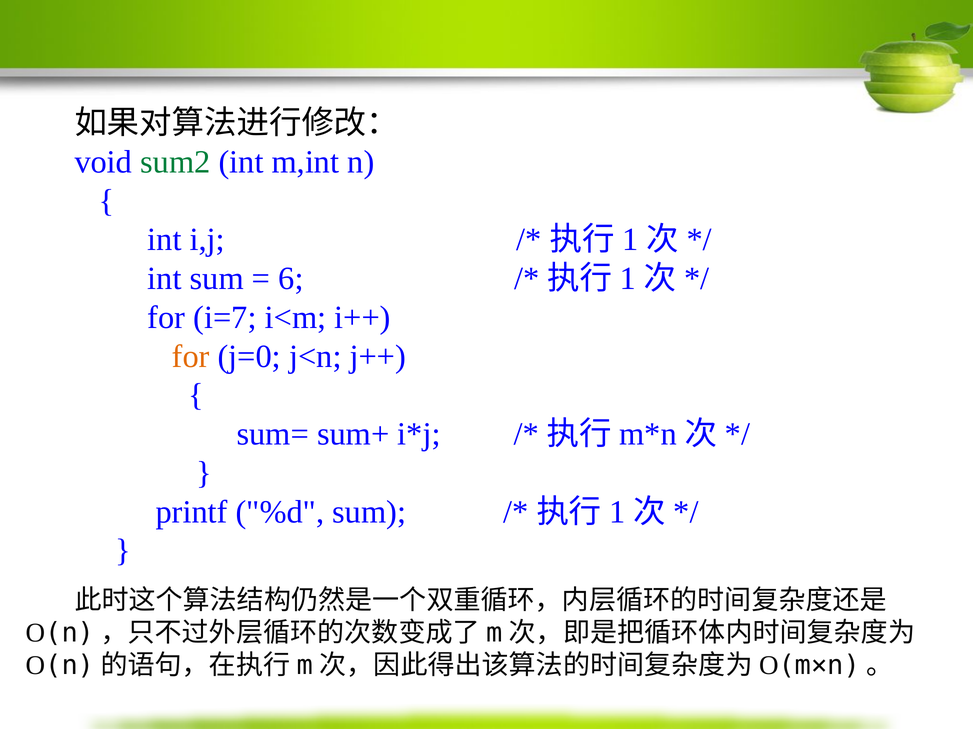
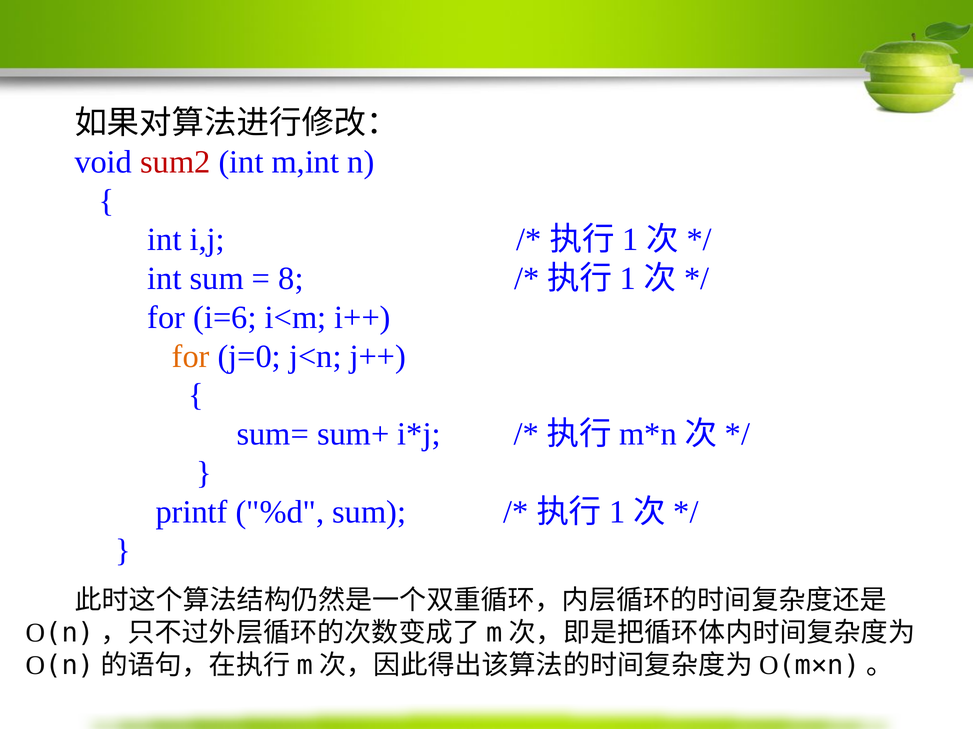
sum2 colour: green -> red (175, 162)
6: 6 -> 8 (291, 279)
i=7: i=7 -> i=6 (225, 318)
